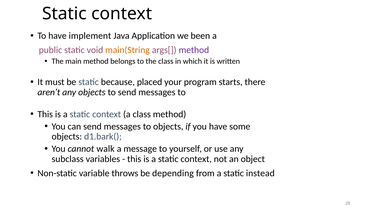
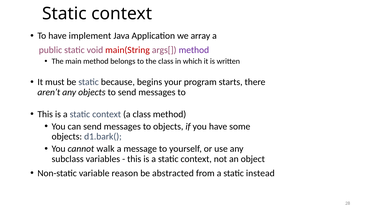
been: been -> array (200, 36)
main(String colour: orange -> red (127, 50)
placed: placed -> begins (150, 82)
throws: throws -> reason (125, 173)
depending: depending -> abstracted (173, 173)
